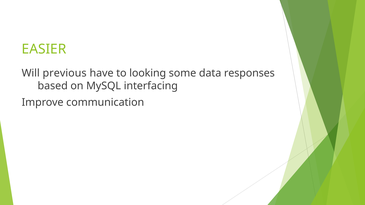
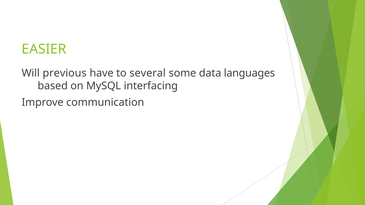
looking: looking -> several (148, 73)
responses: responses -> languages (249, 73)
